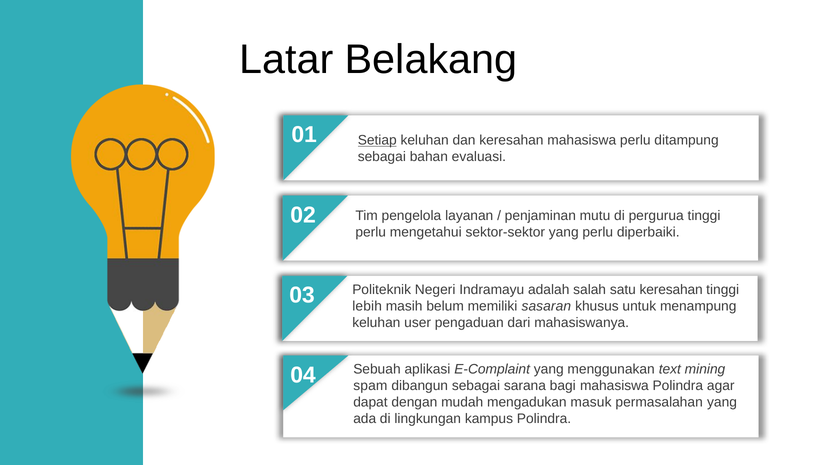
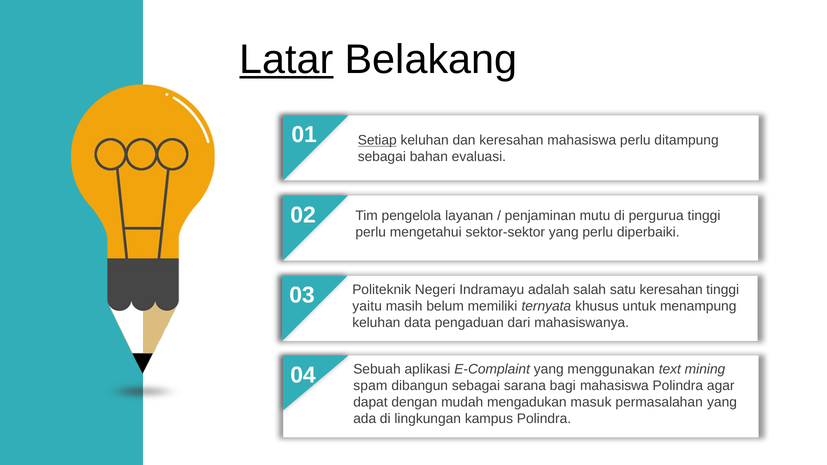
Latar underline: none -> present (286, 60)
lebih: lebih -> yaitu (367, 306)
sasaran: sasaran -> ternyata (546, 306)
user: user -> data (418, 323)
